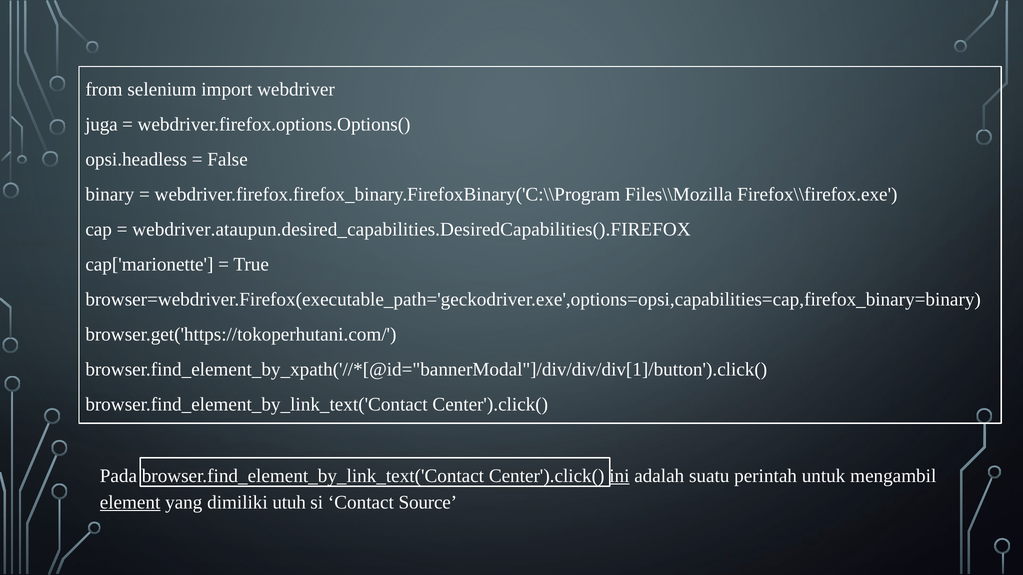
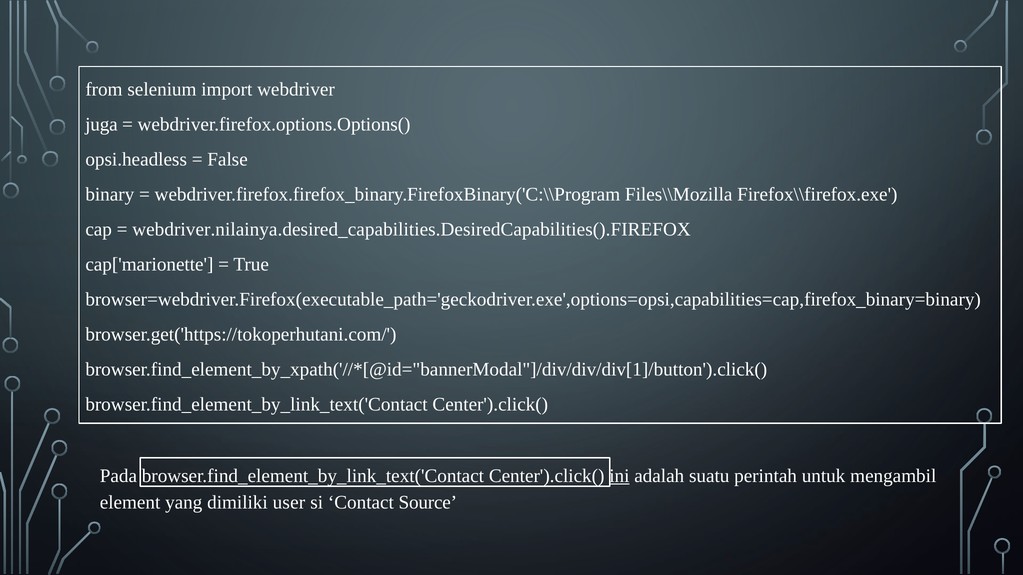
webdriver.ataupun.desired_capabilities.DesiredCapabilities().FIREFOX: webdriver.ataupun.desired_capabilities.DesiredCapabilities().FIREFOX -> webdriver.nilainya.desired_capabilities.DesiredCapabilities().FIREFOX (412, 230)
element underline: present -> none (130, 503)
utuh: utuh -> user (289, 503)
